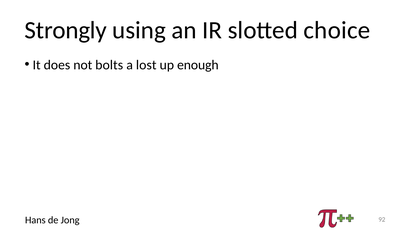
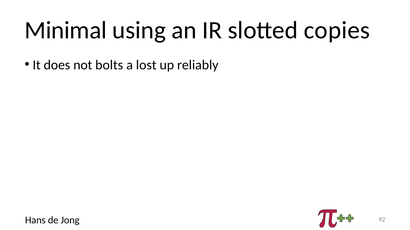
Strongly: Strongly -> Minimal (66, 30)
choice: choice -> copies (337, 30)
enough: enough -> reliably (198, 65)
